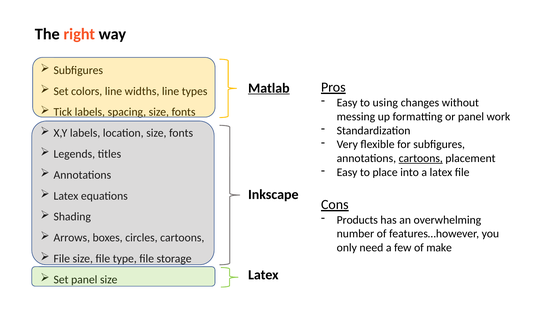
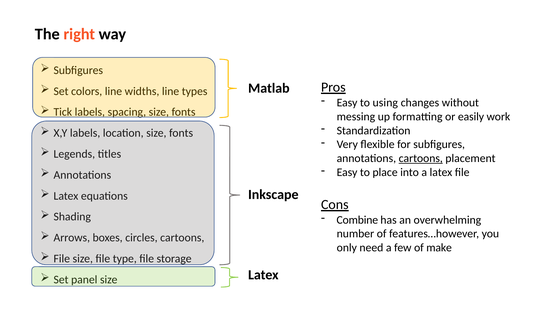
Matlab underline: present -> none (269, 88)
or panel: panel -> easily (471, 116)
Products: Products -> Combine (357, 220)
